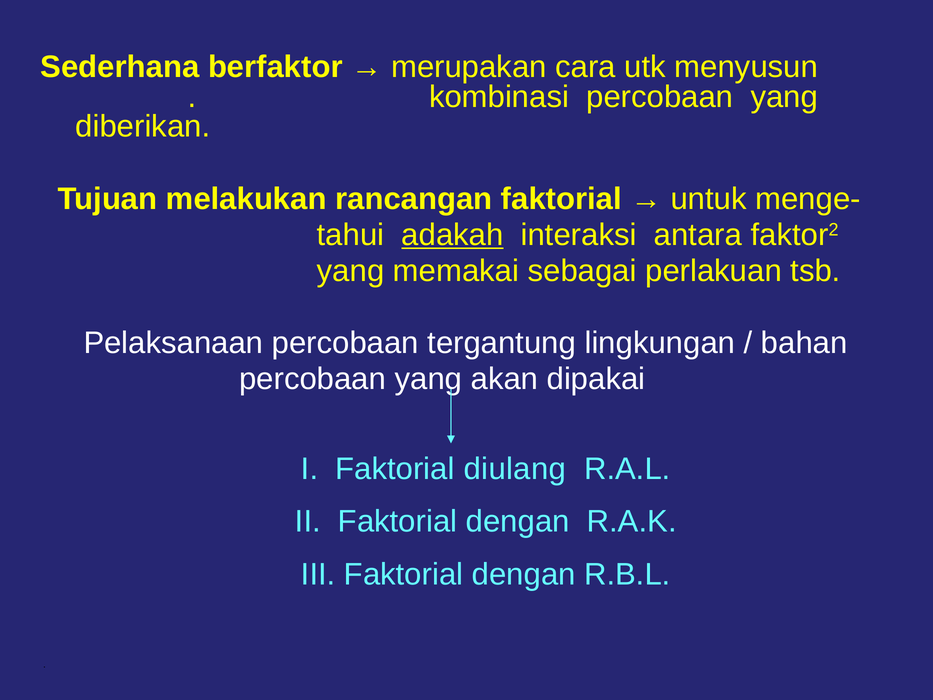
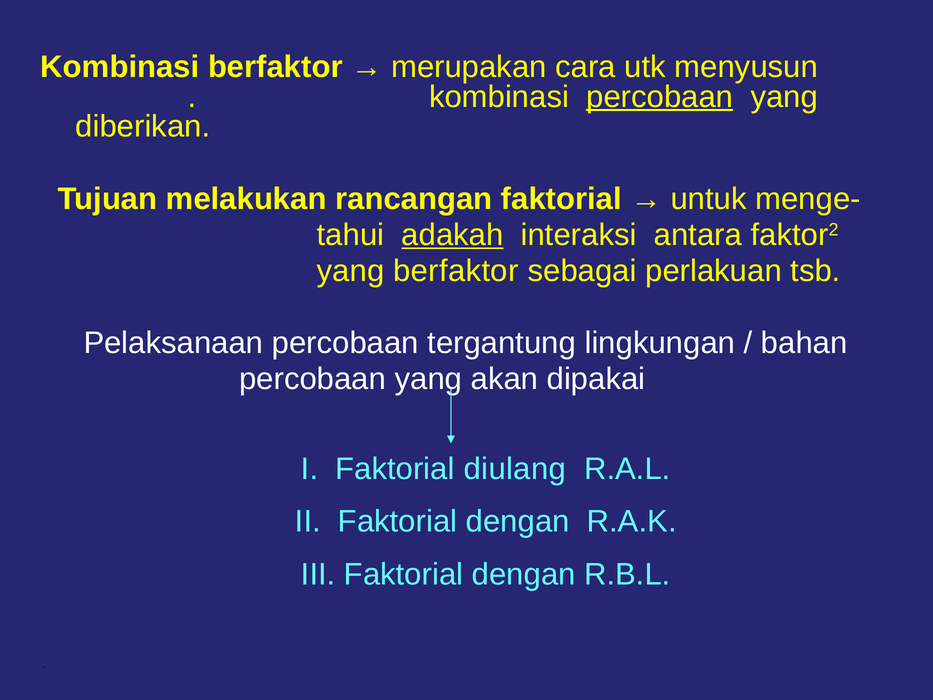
Sederhana: Sederhana -> Kombinasi (120, 67)
percobaan underline: none -> present (660, 97)
yang memakai: memakai -> berfaktor (456, 271)
